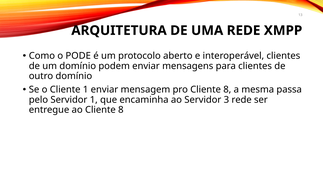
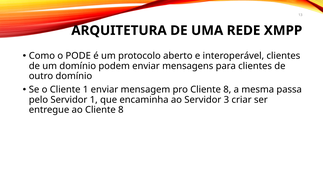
3 rede: rede -> criar (242, 100)
